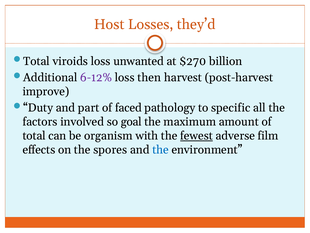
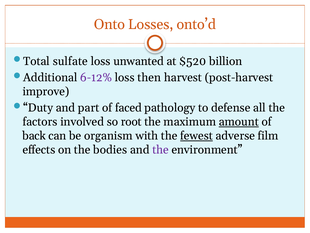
Host: Host -> Onto (109, 24)
they’d: they’d -> onto’d (196, 24)
viroids: viroids -> sulfate (70, 61)
$270: $270 -> $520 (193, 61)
specific: specific -> defense (231, 108)
goal: goal -> root (131, 122)
amount underline: none -> present (239, 122)
total: total -> back (34, 136)
spores: spores -> bodies (110, 150)
the colour: blue -> purple (160, 150)
